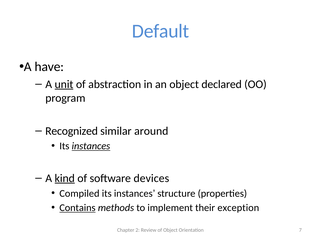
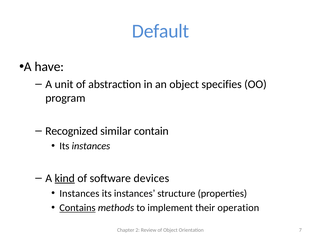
unit underline: present -> none (64, 84)
declared: declared -> specifies (222, 84)
around: around -> contain (151, 131)
instances underline: present -> none (91, 146)
Compiled: Compiled -> Instances (79, 193)
exception: exception -> operation (238, 208)
